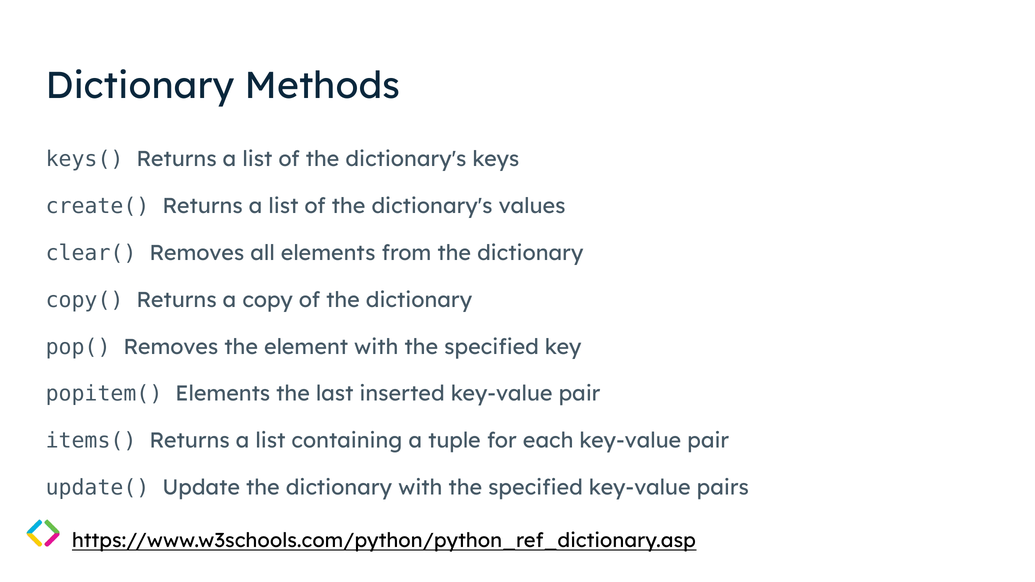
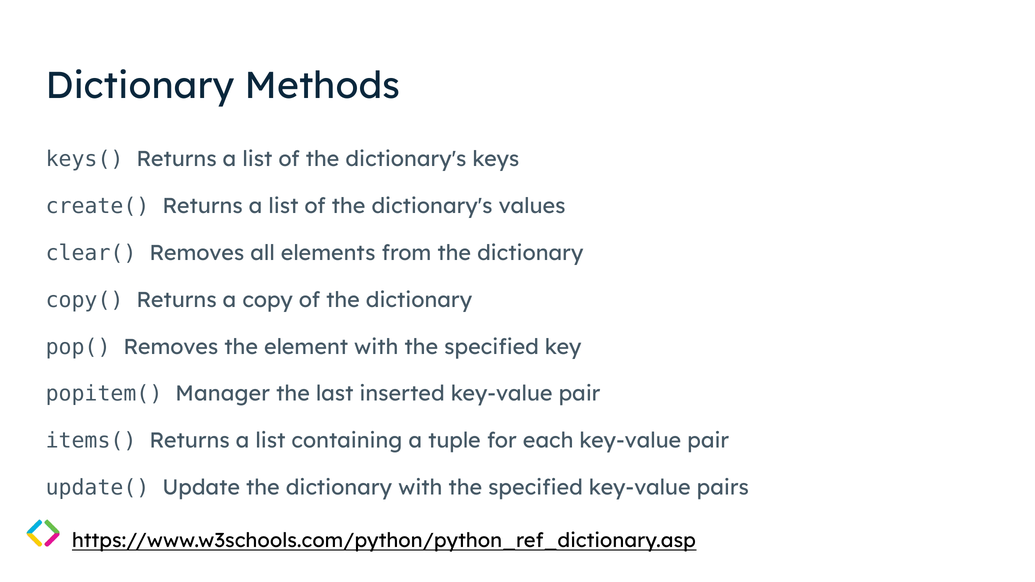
popitem( Elements: Elements -> Manager (223, 394)
